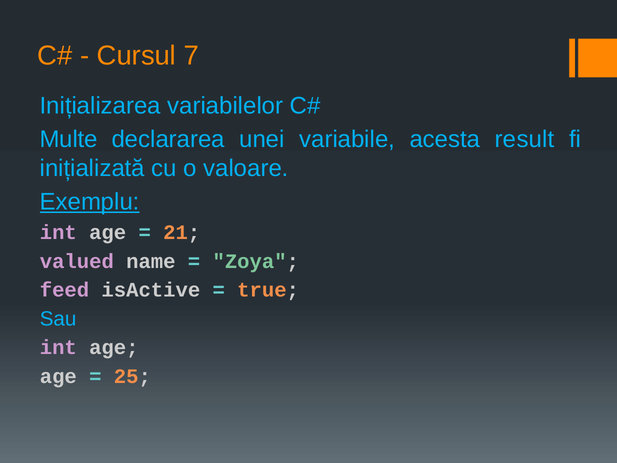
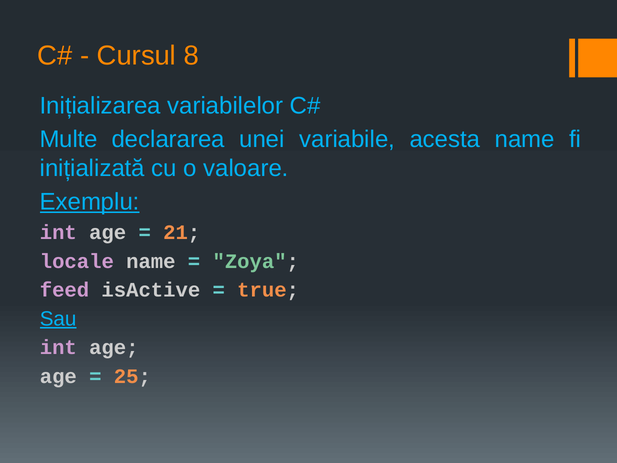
7: 7 -> 8 (191, 56)
acesta result: result -> name (525, 139)
valued: valued -> locale (77, 261)
Sau underline: none -> present (58, 319)
